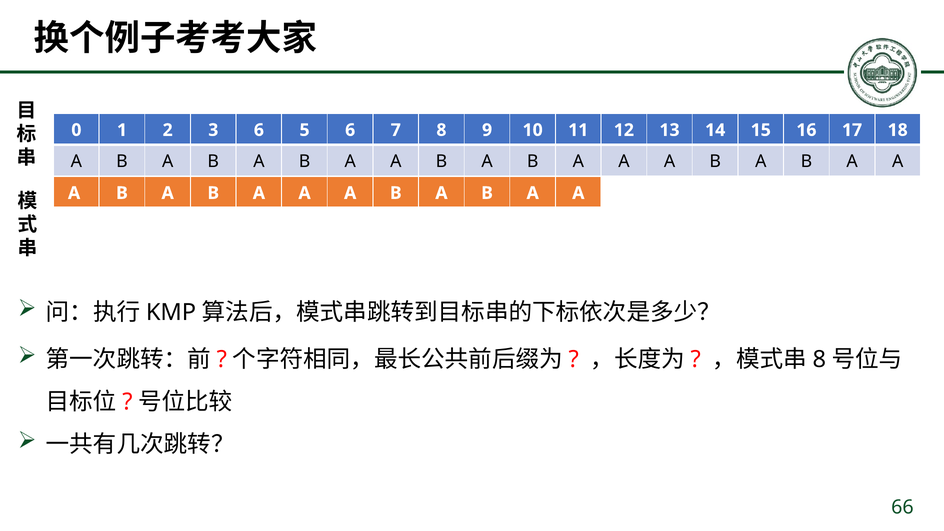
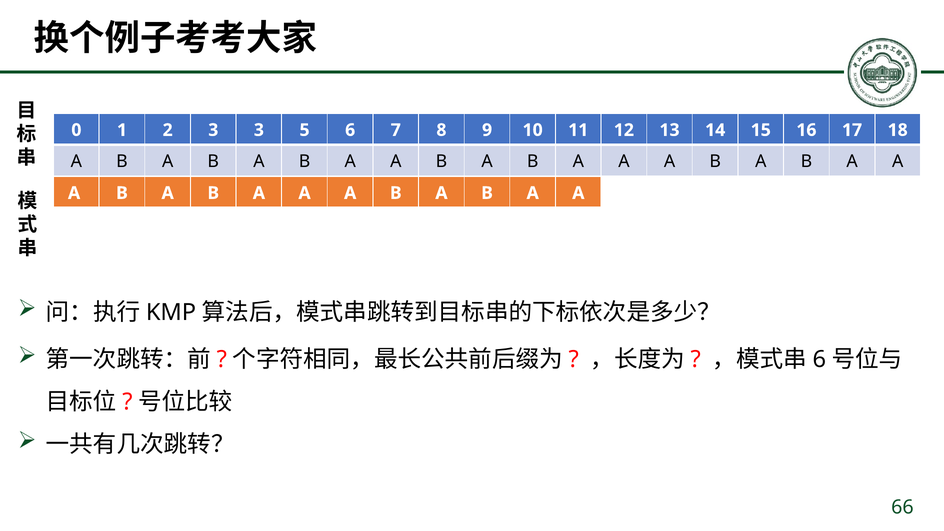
3 6: 6 -> 3 (259, 130)
8: 8 -> 6 (819, 360)
